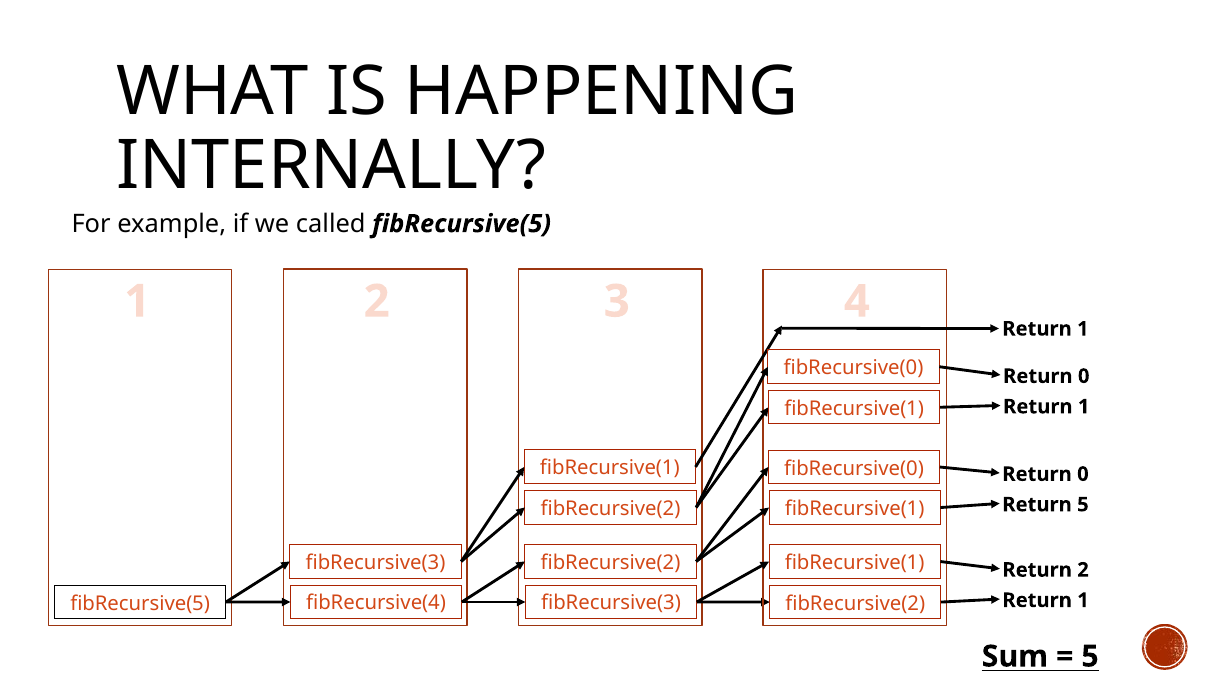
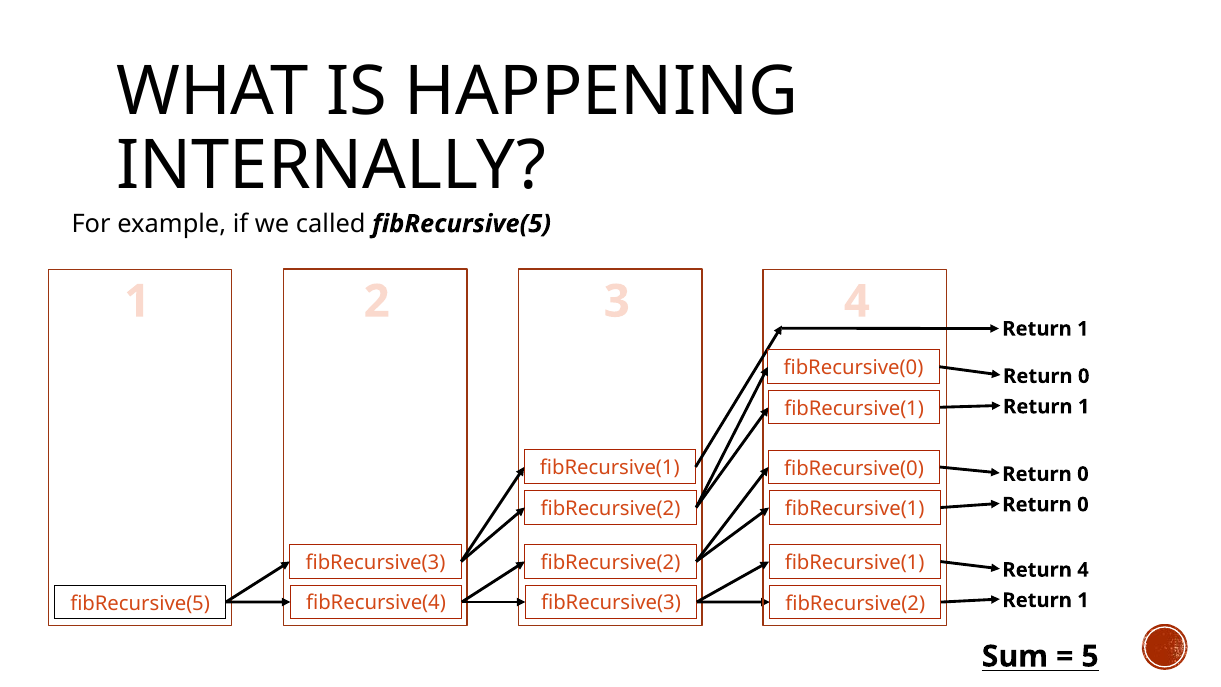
5: 5 -> 0 (1083, 504)
Return 2: 2 -> 4 (1083, 570)
